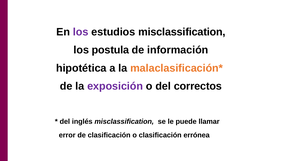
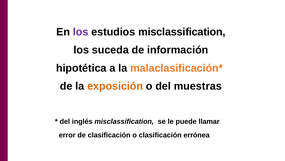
postula: postula -> suceda (110, 50)
exposición colour: purple -> orange (115, 86)
correctos: correctos -> muestras (198, 86)
